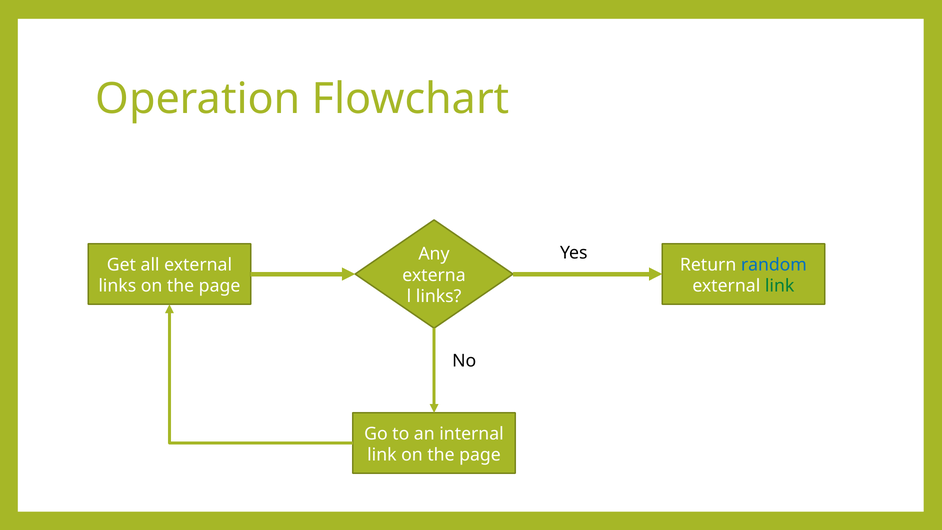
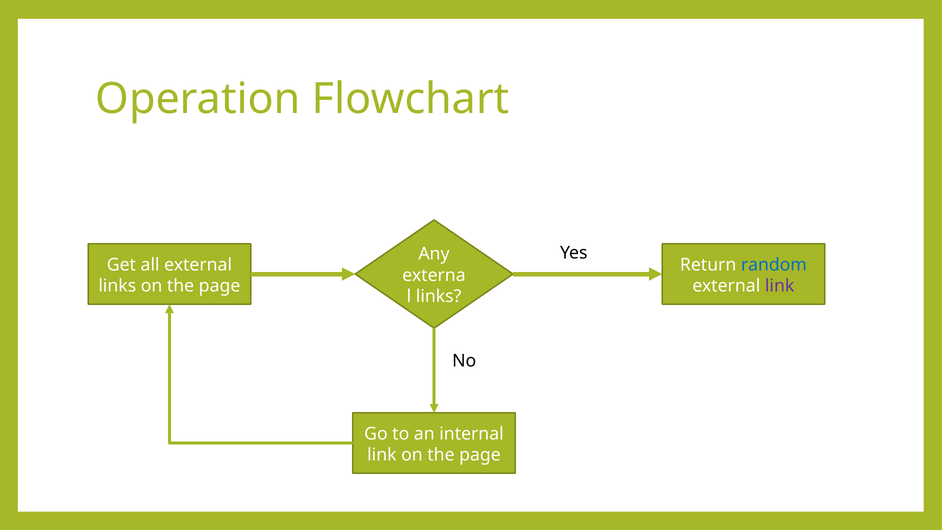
link colour: green -> purple (780, 286)
